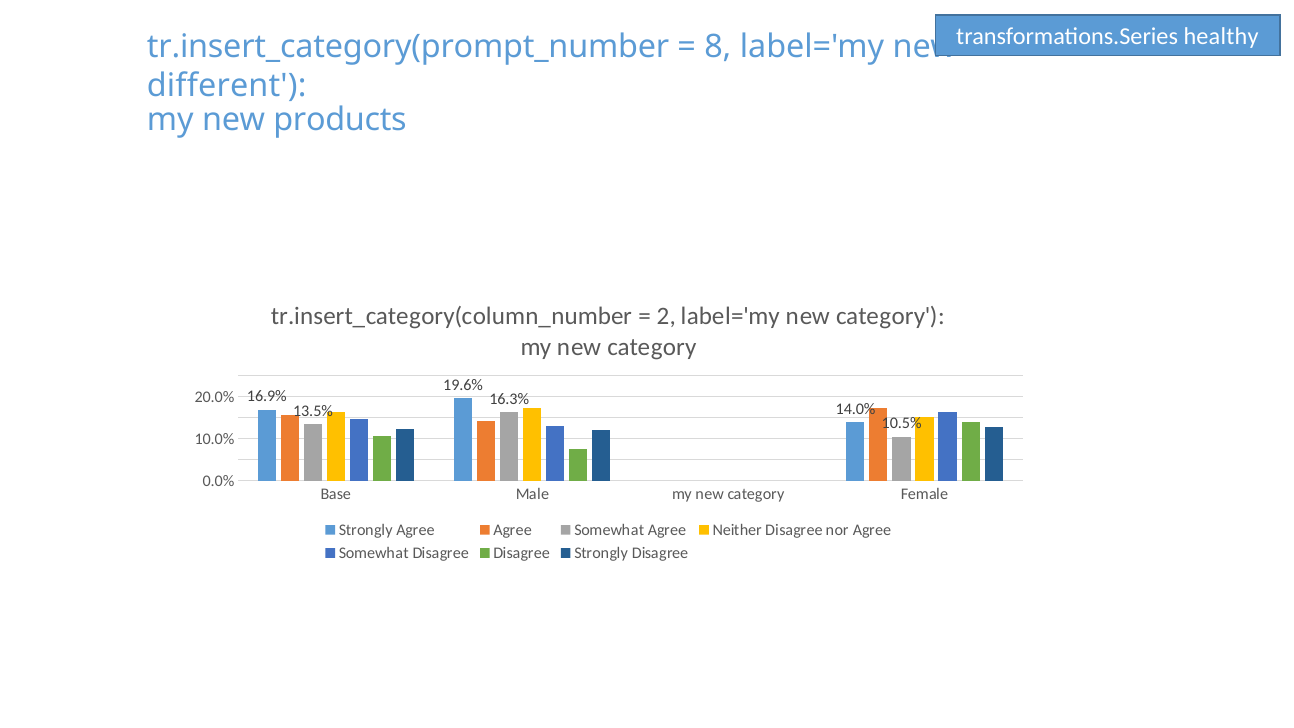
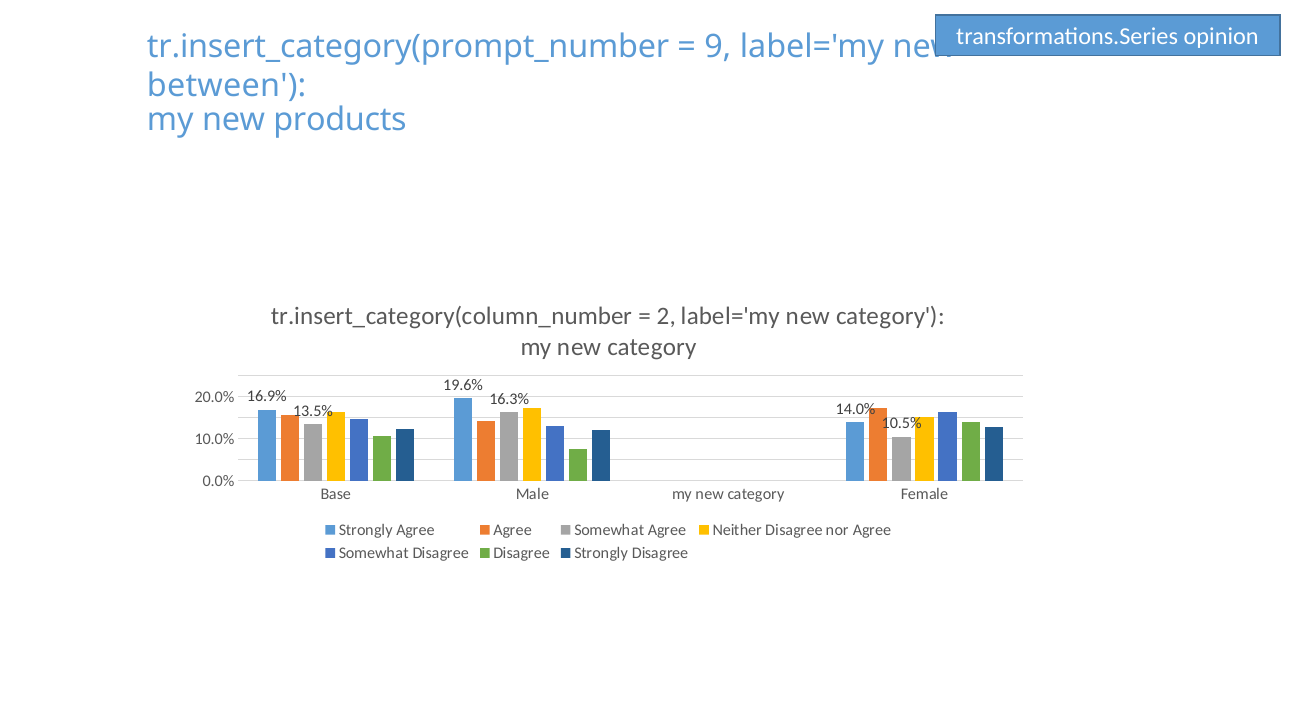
healthy: healthy -> opinion (1221, 37)
8: 8 -> 9 (718, 47)
different: different -> between (227, 86)
